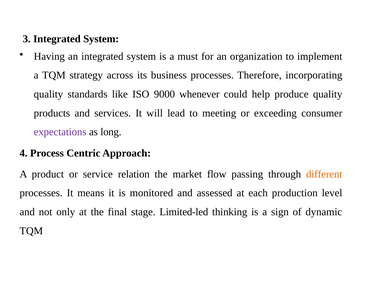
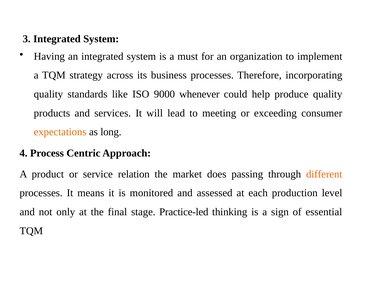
expectations colour: purple -> orange (60, 132)
flow: flow -> does (217, 174)
Limited-led: Limited-led -> Practice-led (184, 212)
dynamic: dynamic -> essential (324, 212)
